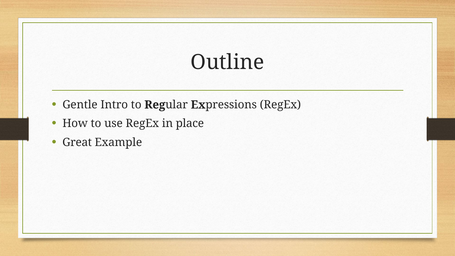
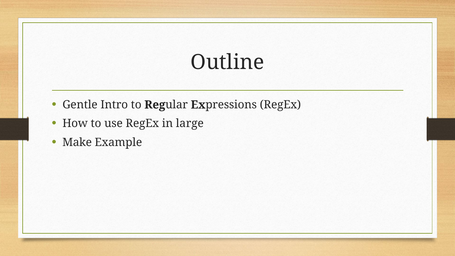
place: place -> large (190, 124)
Great: Great -> Make (77, 142)
